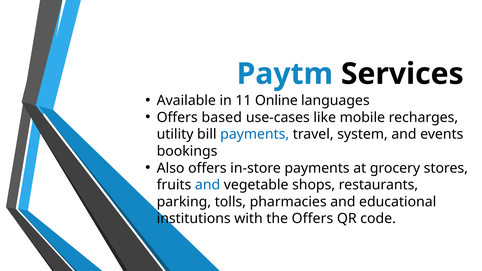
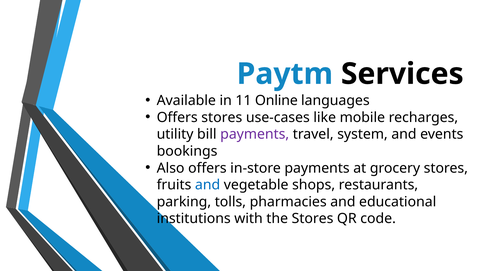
Offers based: based -> stores (222, 118)
payments colour: blue -> purple (255, 134)
the Offers: Offers -> Stores (313, 219)
